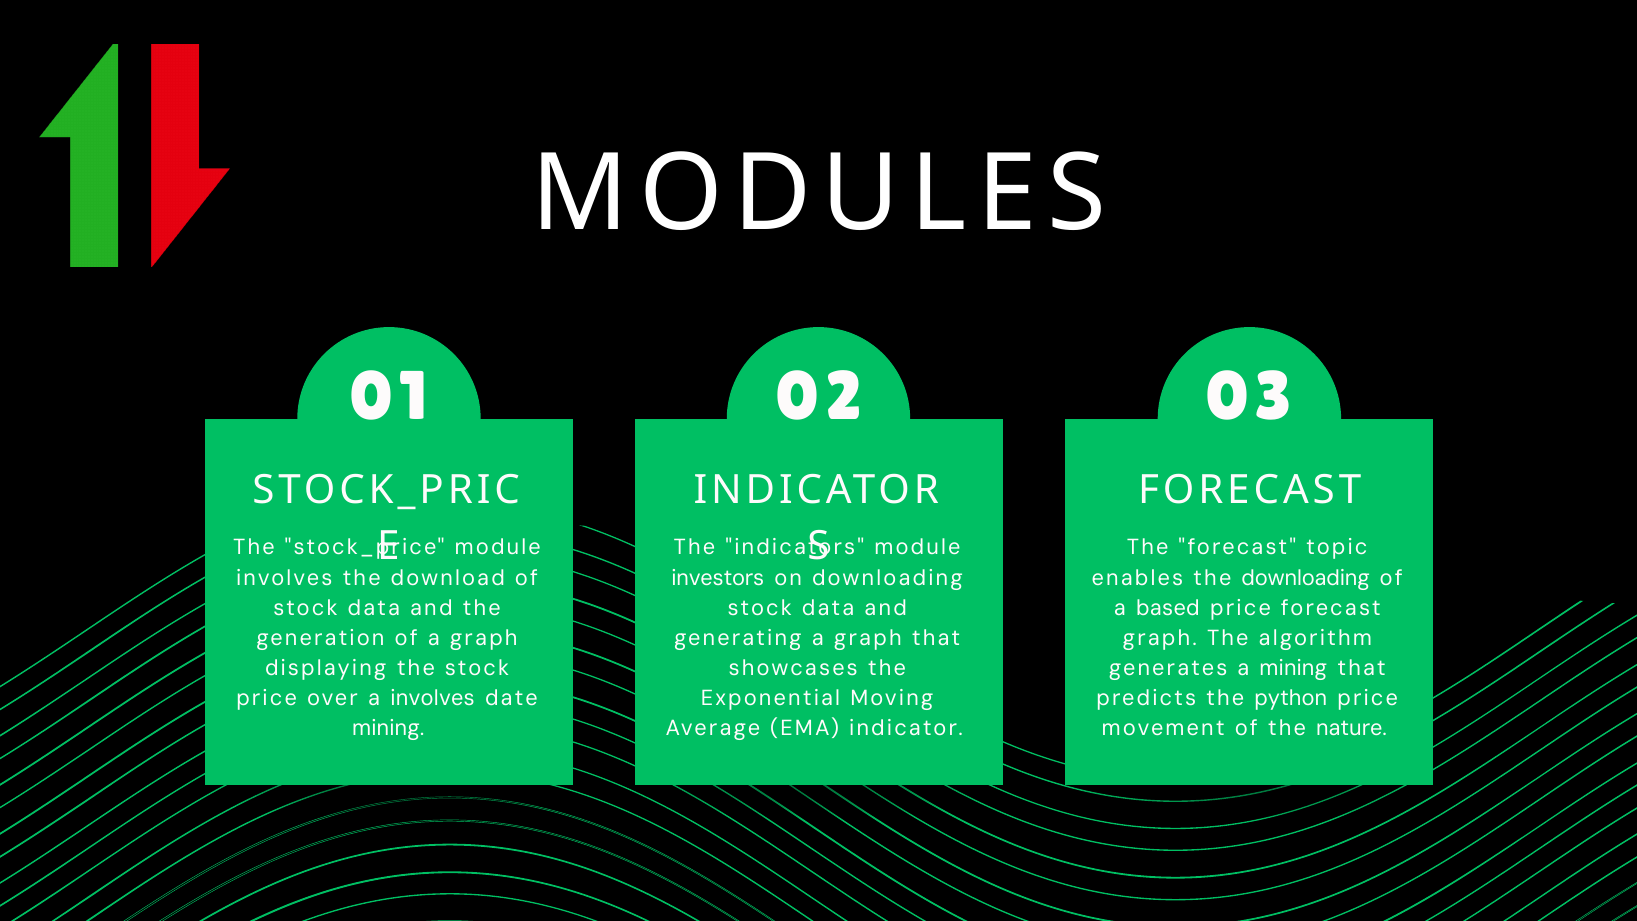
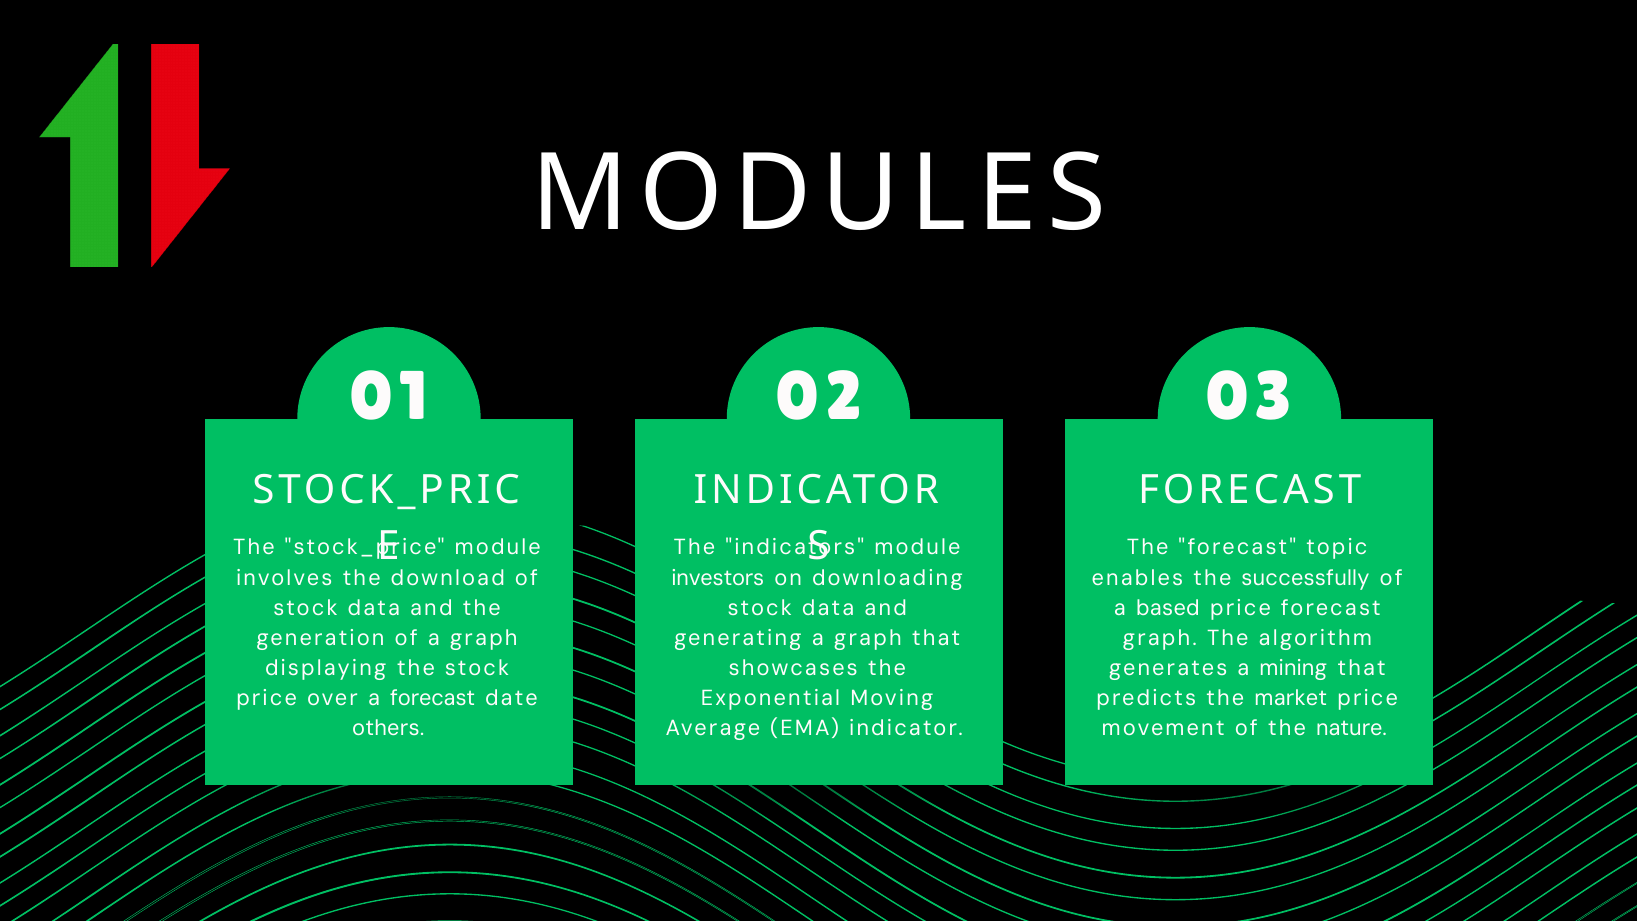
the downloading: downloading -> successfully (1305, 578)
a involves: involves -> forecast (433, 698)
python: python -> market (1291, 698)
mining: mining -> others (388, 729)
